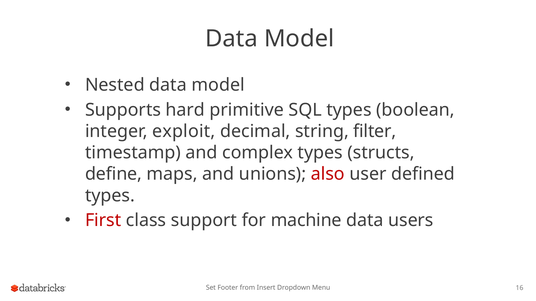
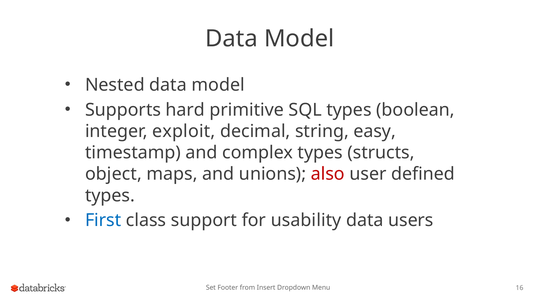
filter: filter -> easy (375, 131)
define: define -> object (113, 174)
First colour: red -> blue (103, 221)
machine: machine -> usability (306, 221)
